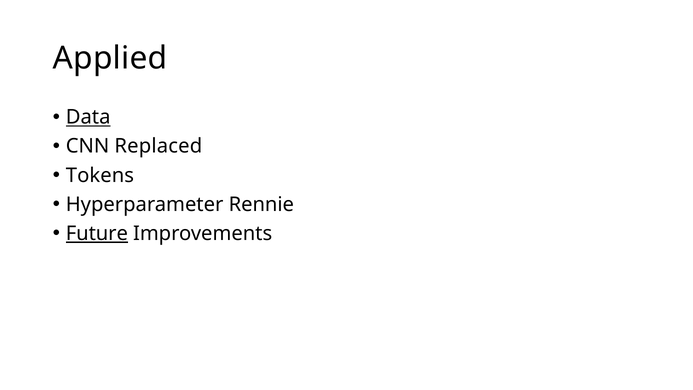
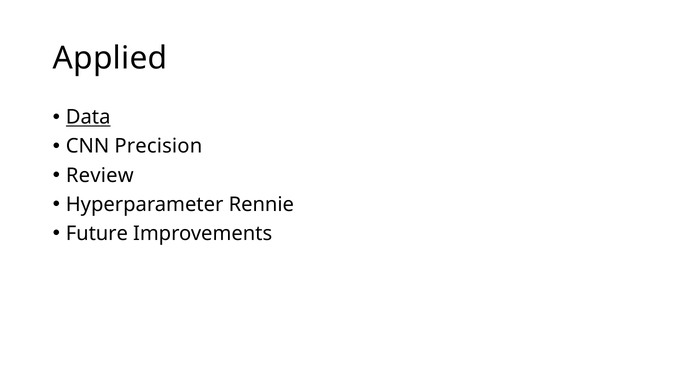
Replaced: Replaced -> Precision (158, 146)
Tokens: Tokens -> Review (100, 175)
Future underline: present -> none (97, 233)
